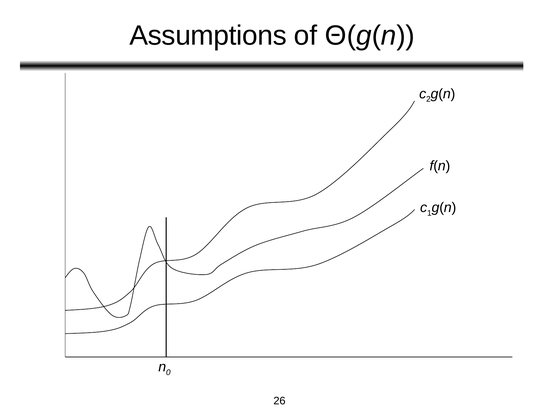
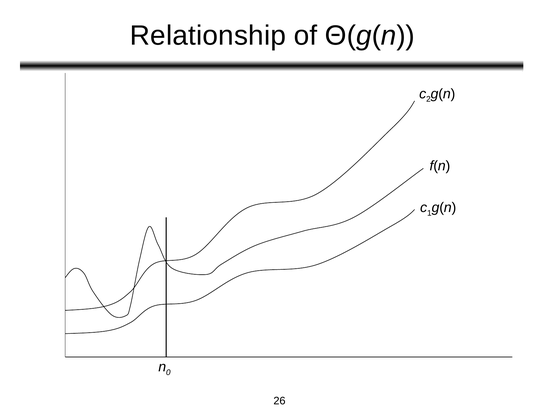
Assumptions: Assumptions -> Relationship (208, 36)
